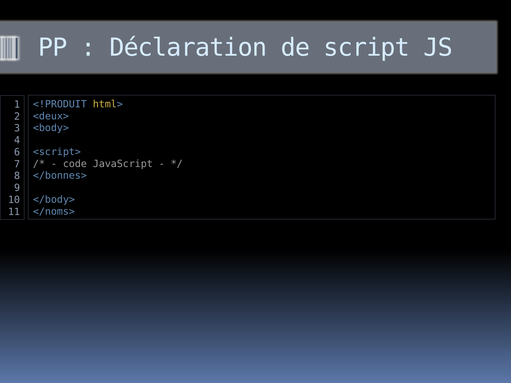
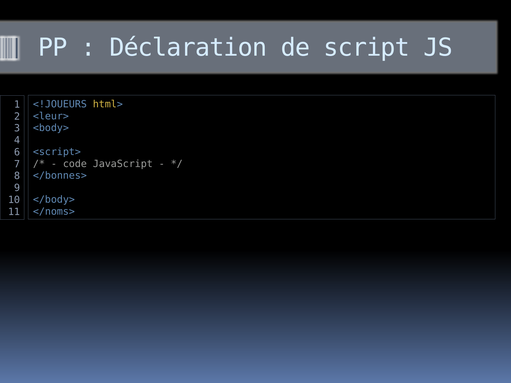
<!PRODUIT: <!PRODUIT -> <!JOUEURS (60, 104)
<deux>: <deux> -> <leur> (51, 116)
